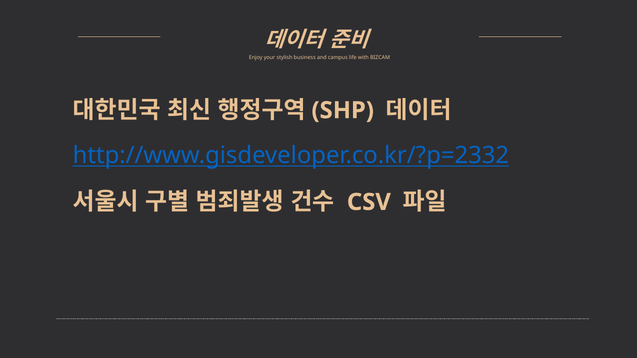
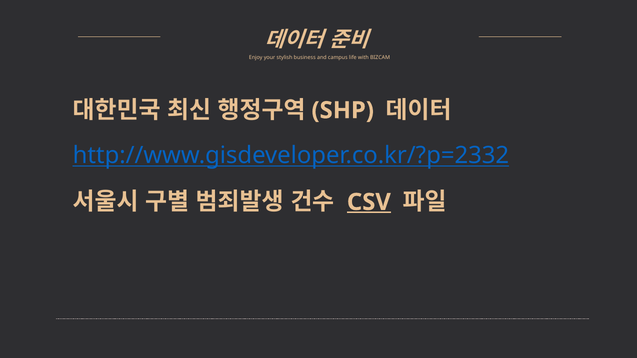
CSV underline: none -> present (369, 202)
